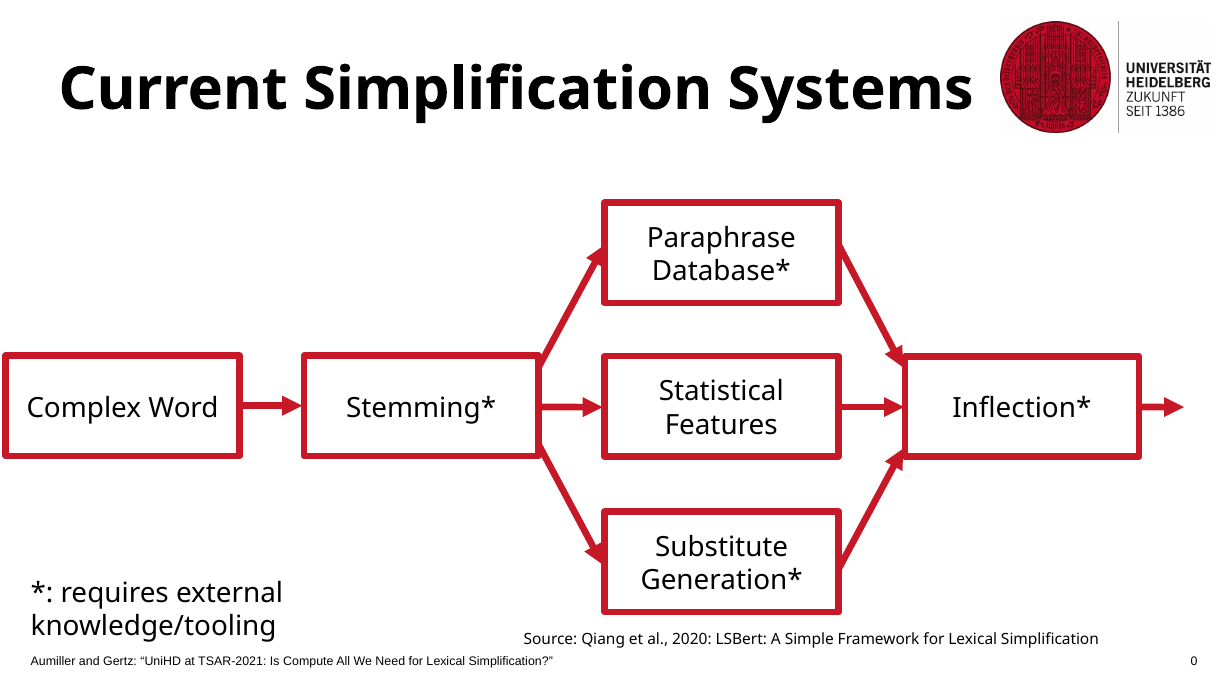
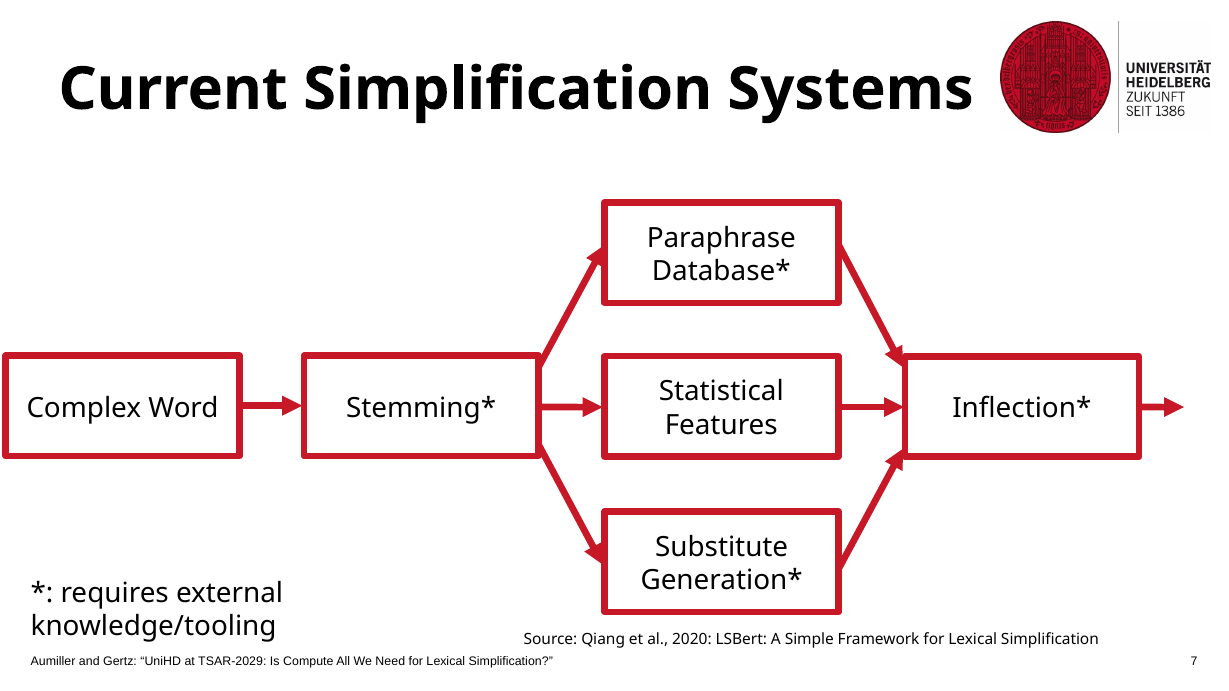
TSAR-2021: TSAR-2021 -> TSAR-2029 (232, 661)
0: 0 -> 7 (1194, 662)
